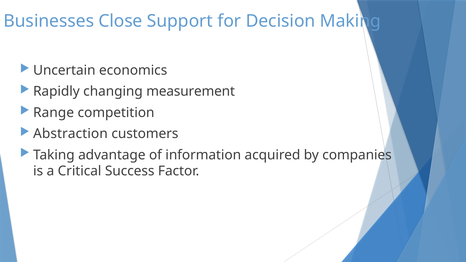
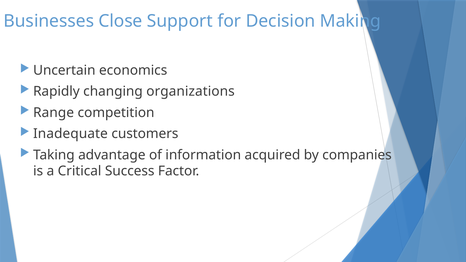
measurement: measurement -> organizations (190, 92)
Abstraction: Abstraction -> Inadequate (70, 134)
